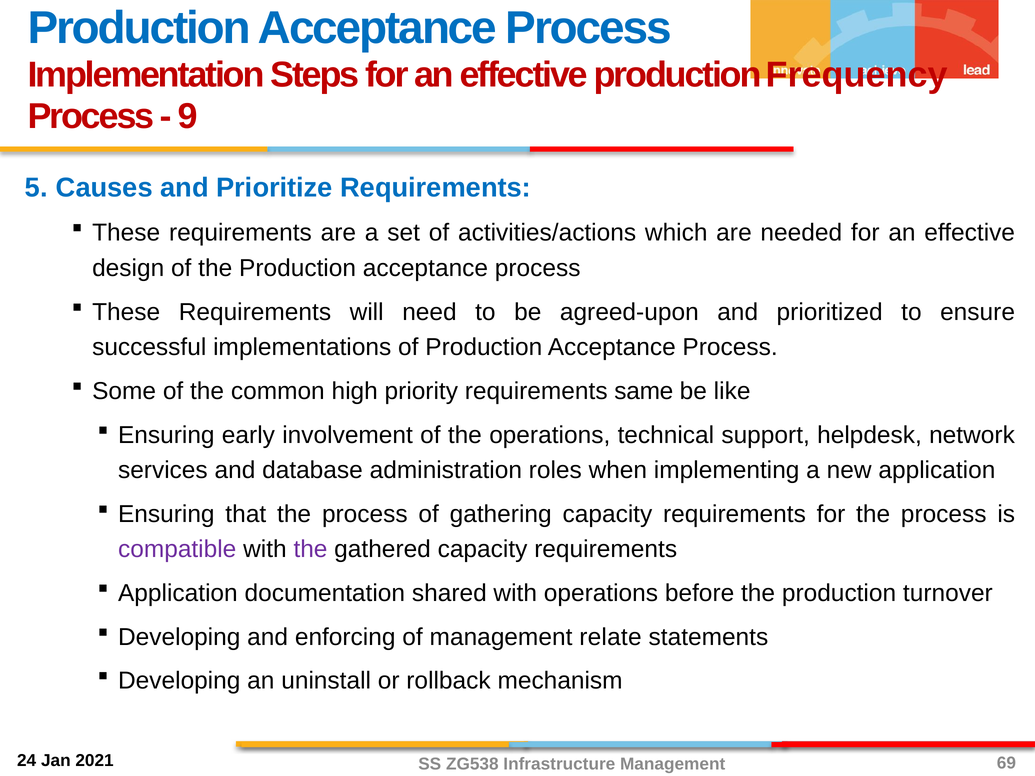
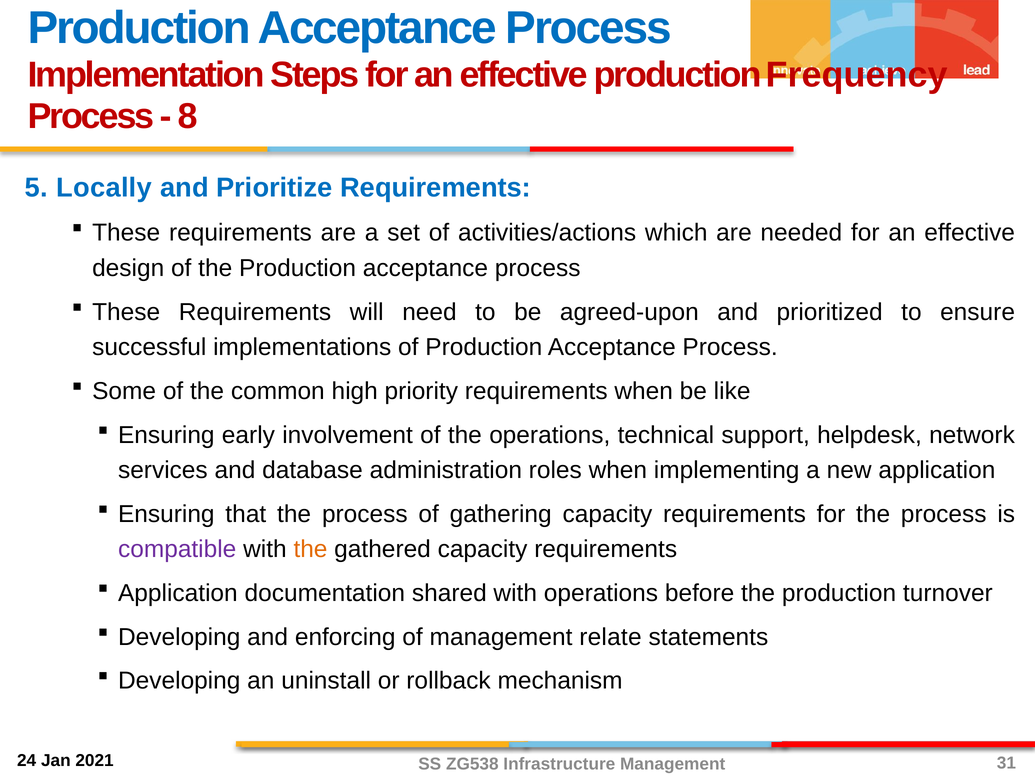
9: 9 -> 8 (188, 116)
Causes: Causes -> Locally (104, 188)
requirements same: same -> when (644, 391)
the colour: purple -> orange (310, 549)
69: 69 -> 31 (1006, 763)
